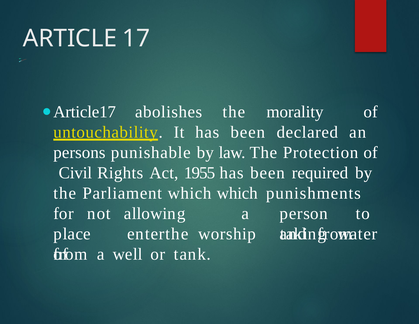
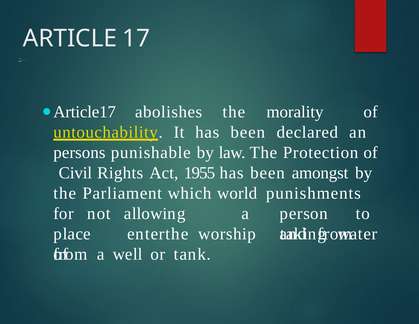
required: required -> amongst (320, 173)
which which: which -> world (237, 193)
